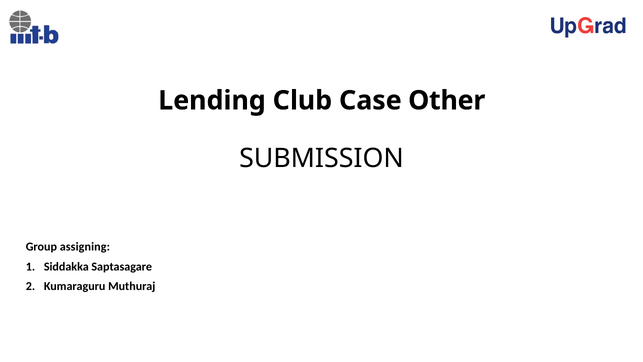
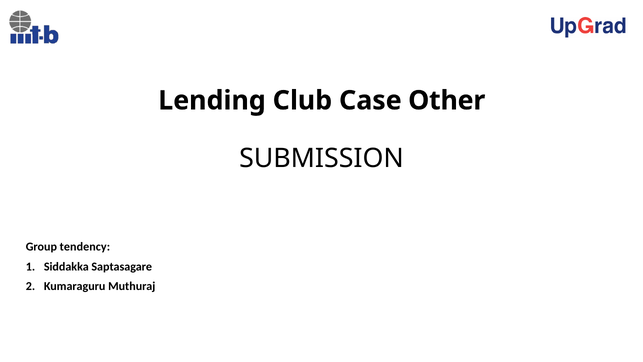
assigning: assigning -> tendency (85, 247)
